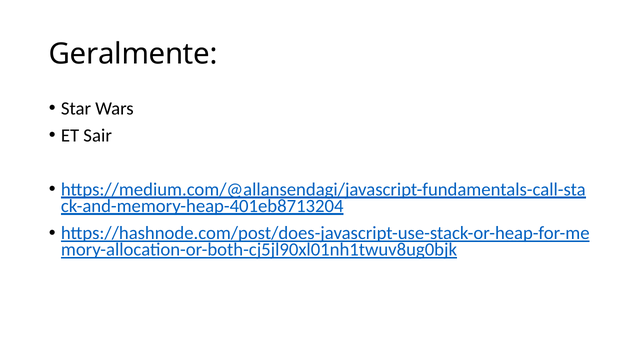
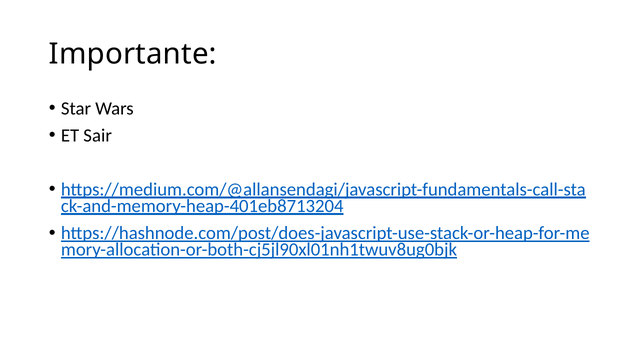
Geralmente: Geralmente -> Importante (133, 54)
